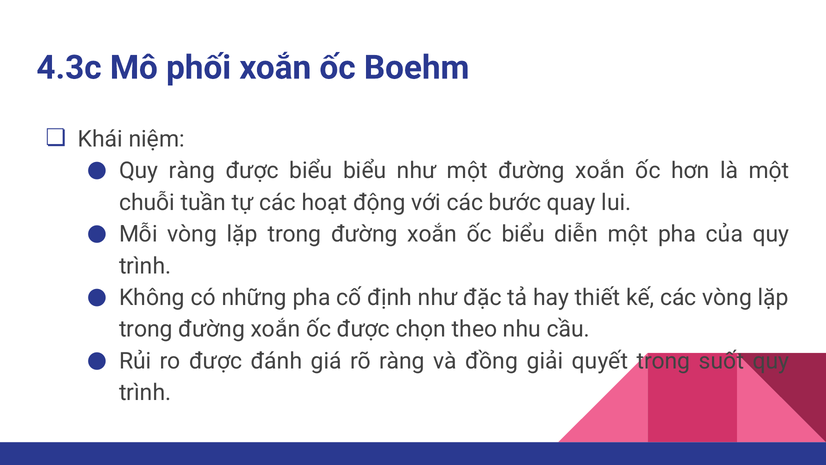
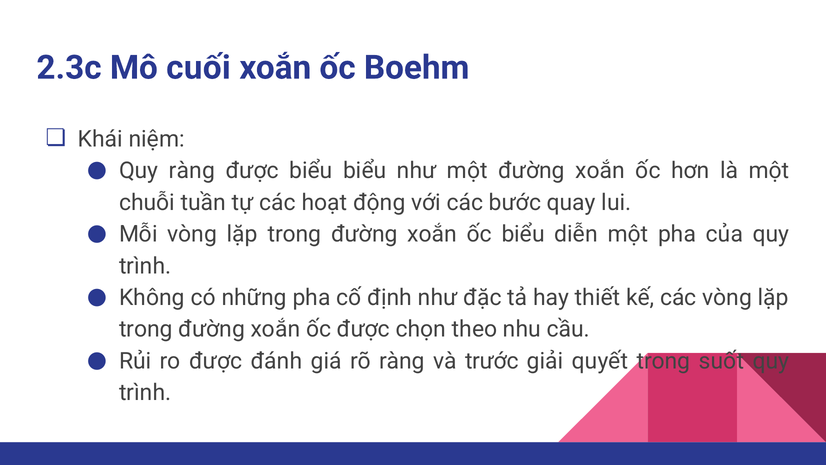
4.3c: 4.3c -> 2.3c (69, 68)
phối: phối -> cuối (198, 68)
đồng: đồng -> trước (492, 361)
